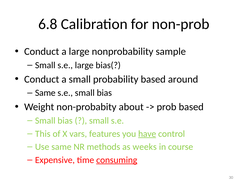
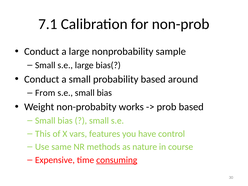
6.8: 6.8 -> 7.1 (48, 24)
Same: Same -> From (45, 93)
about: about -> works (131, 107)
have underline: present -> none (147, 134)
weeks: weeks -> nature (145, 147)
